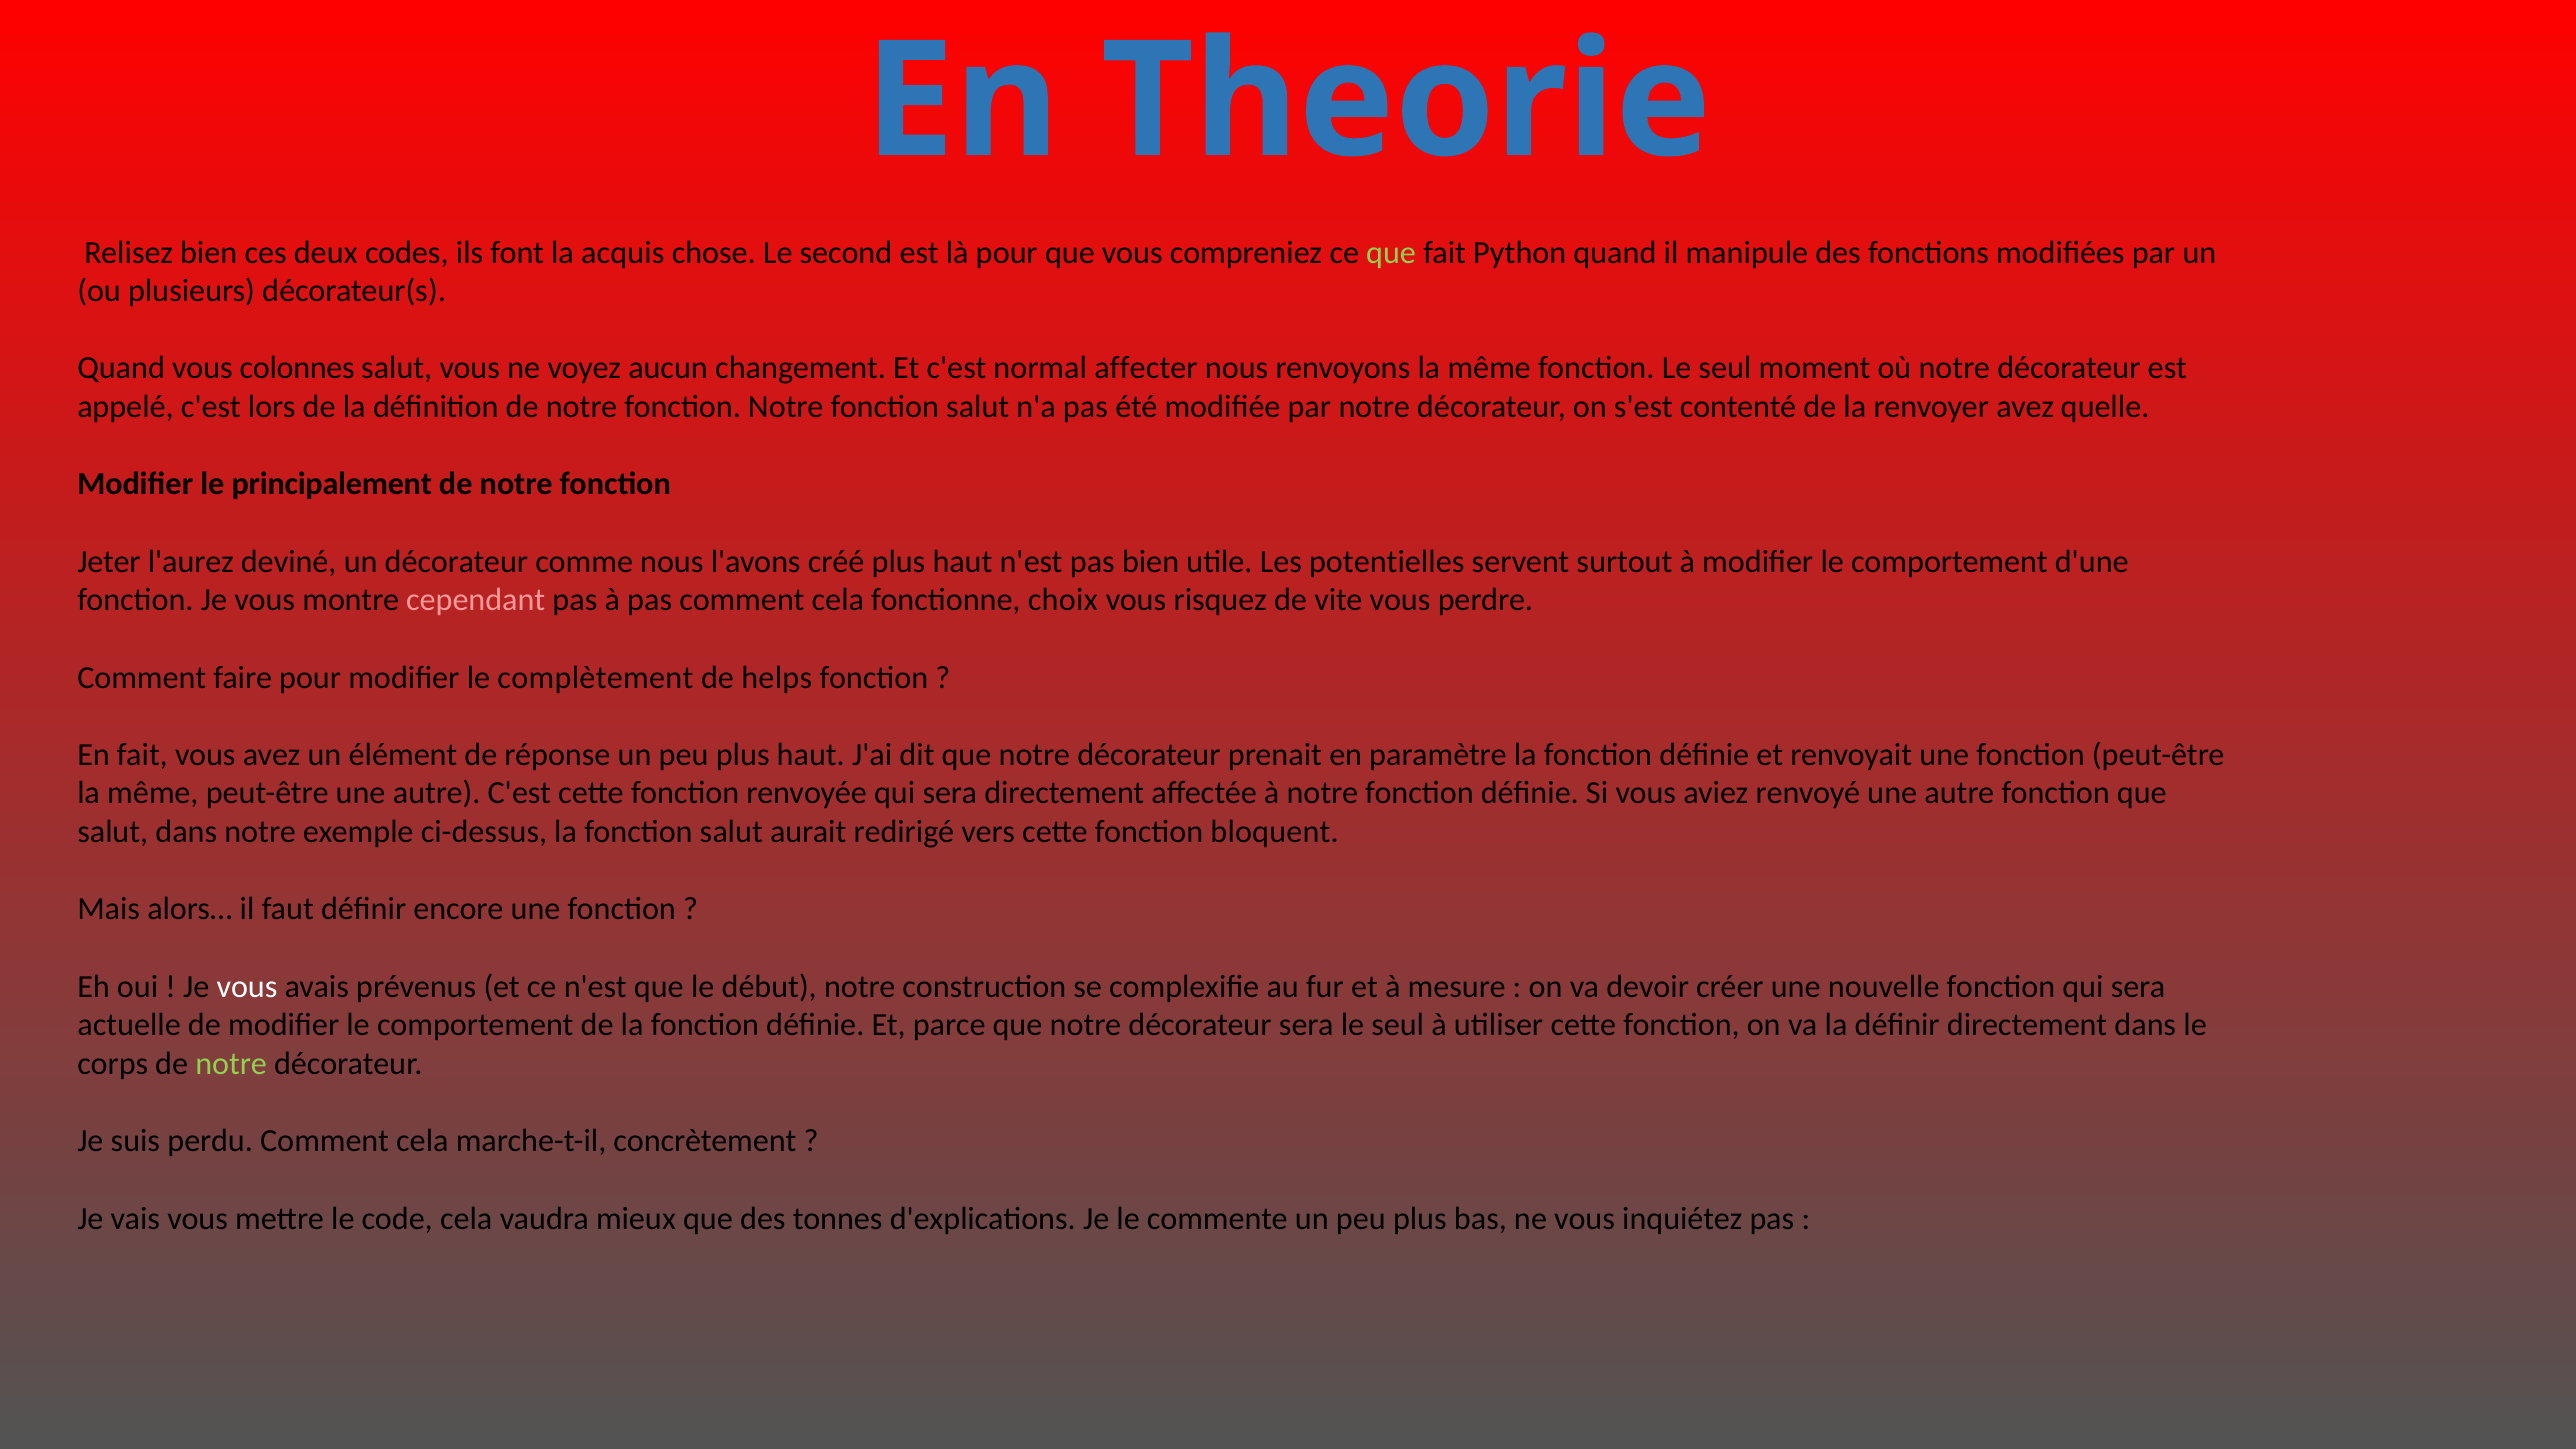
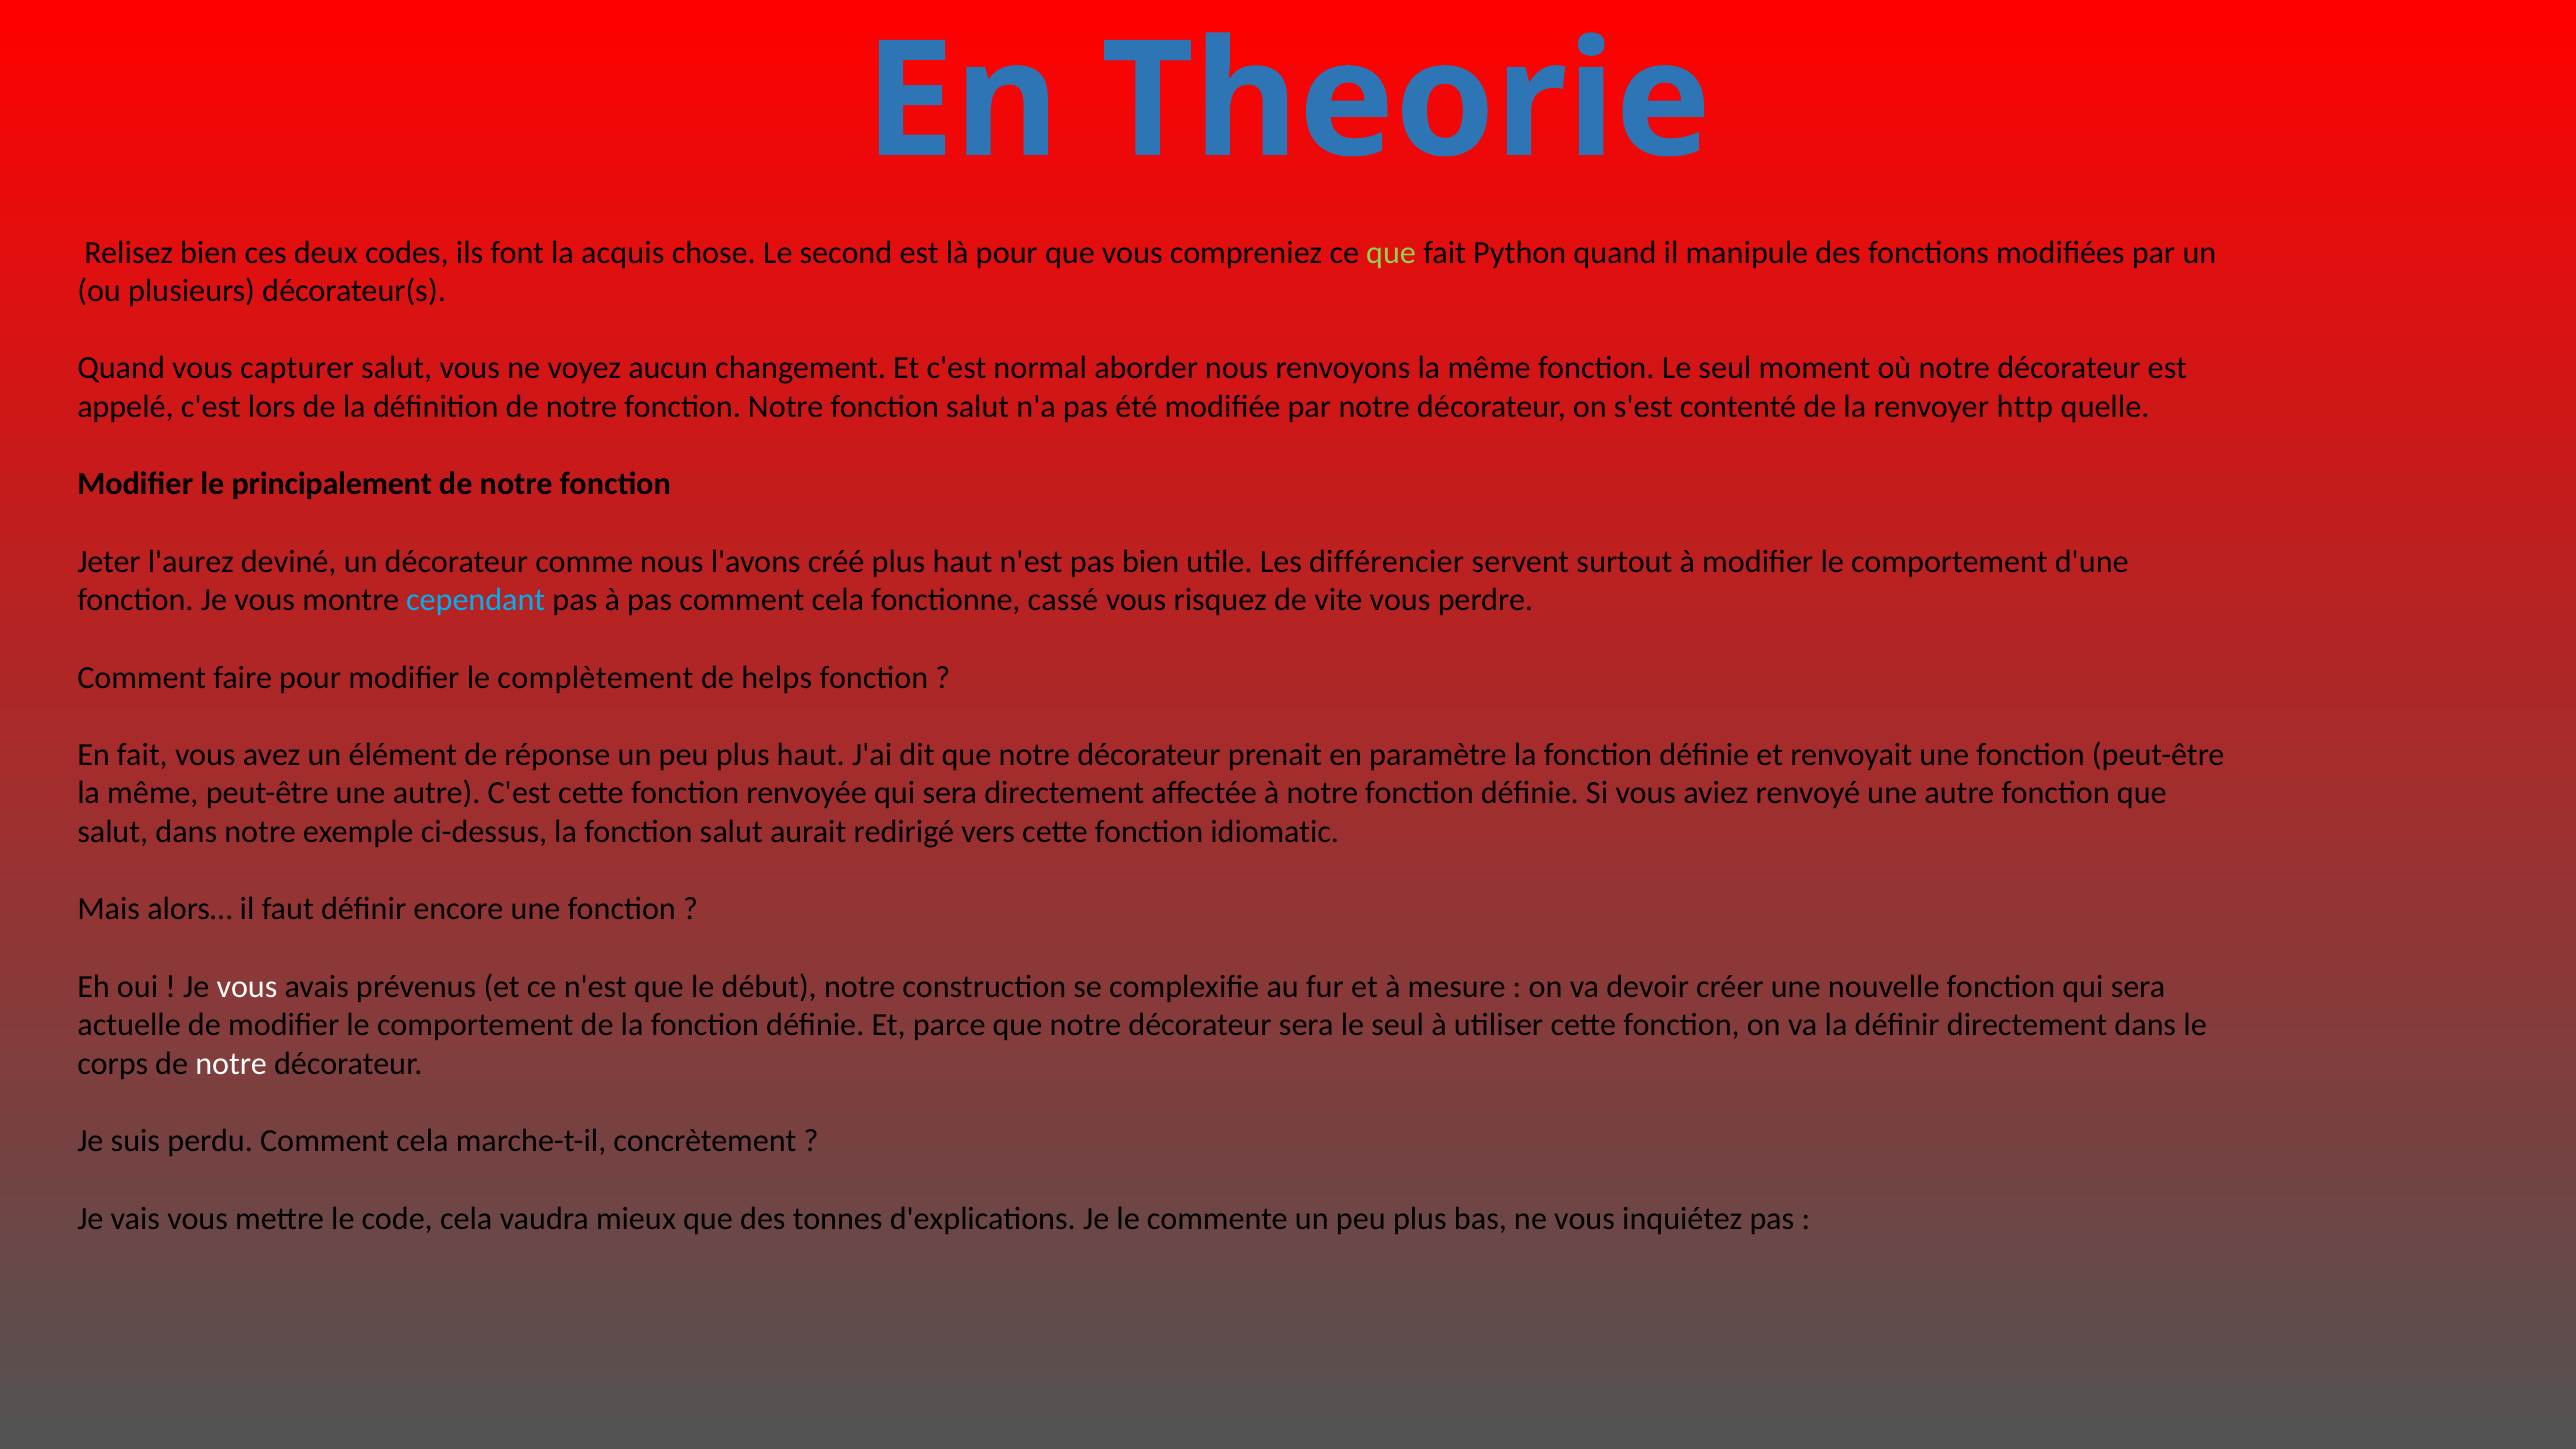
colonnes: colonnes -> capturer (297, 368)
affecter: affecter -> aborder (1146, 368)
renvoyer avez: avez -> http (2025, 407)
potentielles: potentielles -> différencier (1387, 562)
cependant colour: pink -> light blue (476, 600)
choix: choix -> cassé (1063, 600)
bloquent: bloquent -> idiomatic (1275, 832)
notre colour: light green -> white (231, 1064)
